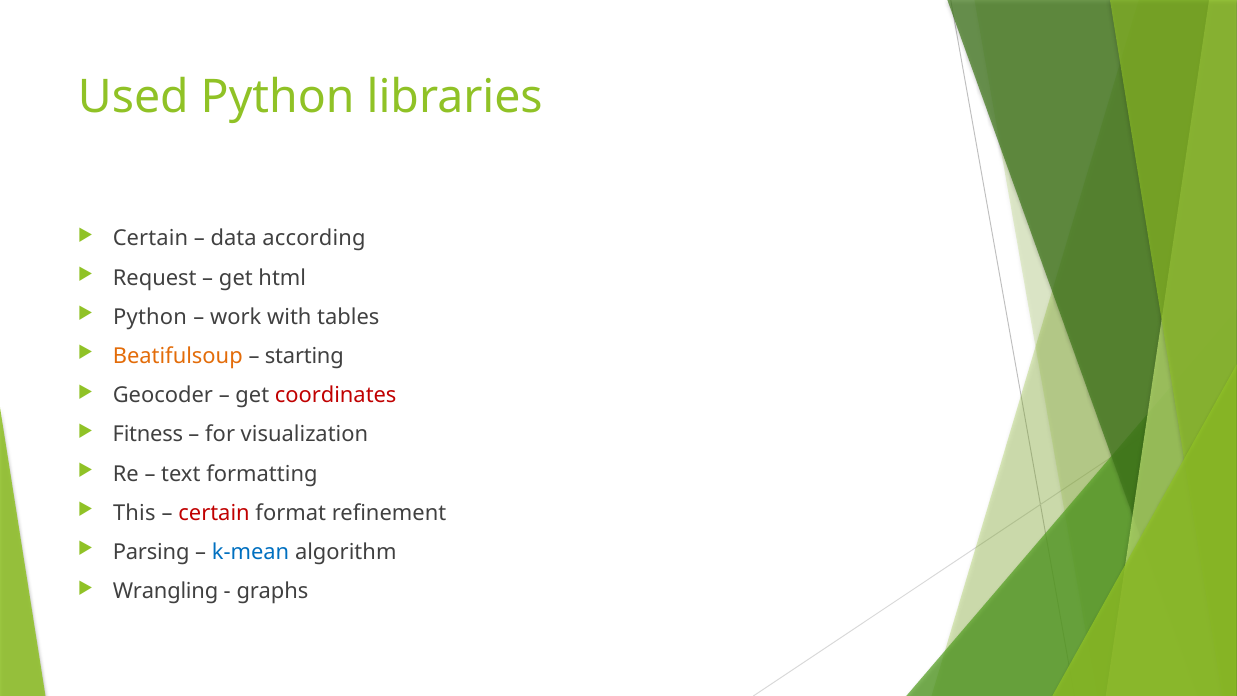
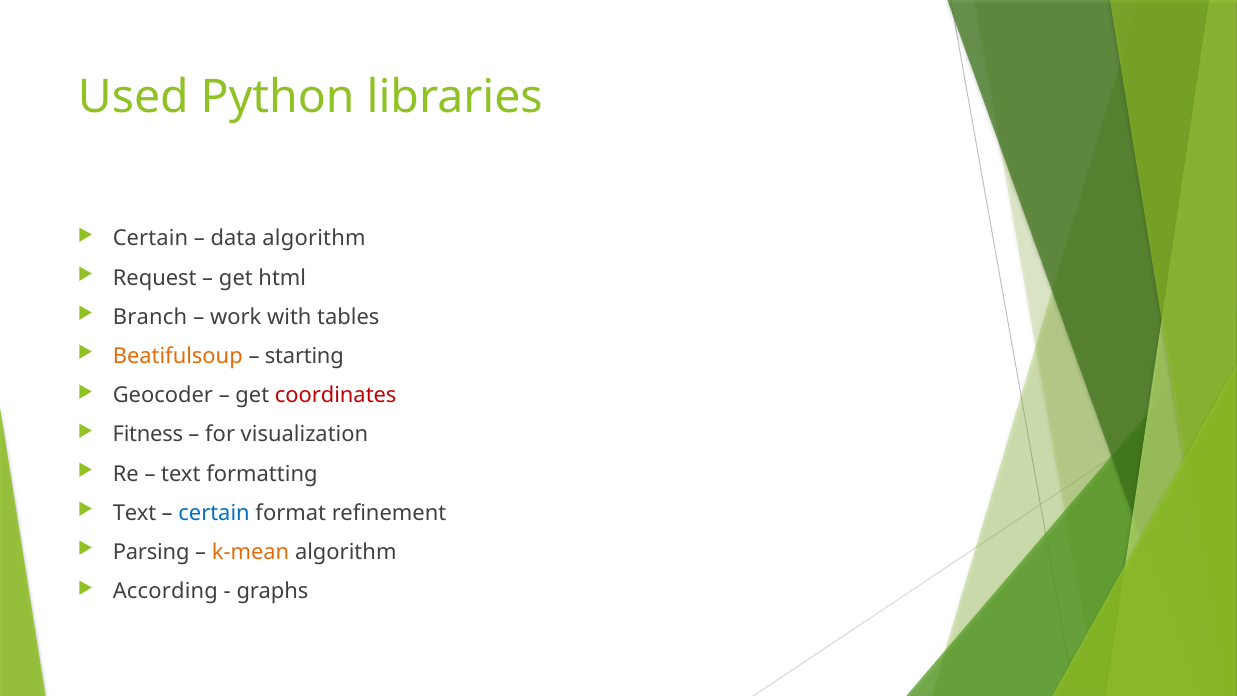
data according: according -> algorithm (314, 239)
Python: Python -> Branch (150, 317)
This: This -> Text (134, 513)
certain colour: red -> blue (214, 513)
k-mean colour: blue -> orange (251, 552)
Wrangling: Wrangling -> According (165, 591)
